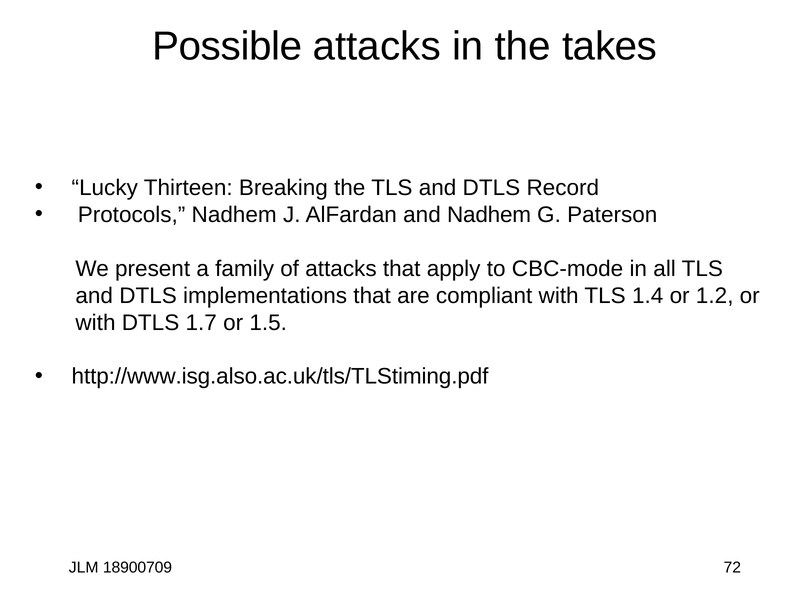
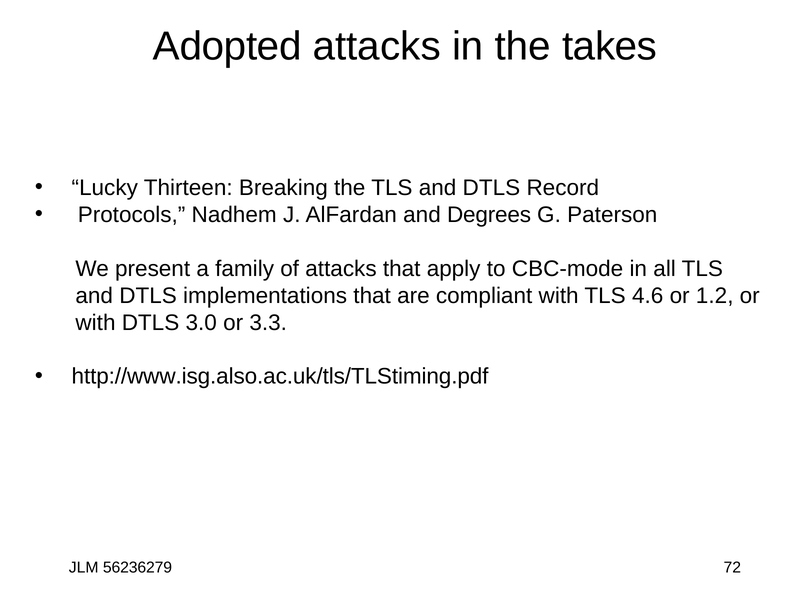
Possible: Possible -> Adopted (227, 47)
and Nadhem: Nadhem -> Degrees (489, 215)
1.4: 1.4 -> 4.6 (648, 296)
1.7: 1.7 -> 3.0 (201, 323)
1.5: 1.5 -> 3.3 (268, 323)
18900709: 18900709 -> 56236279 (138, 568)
